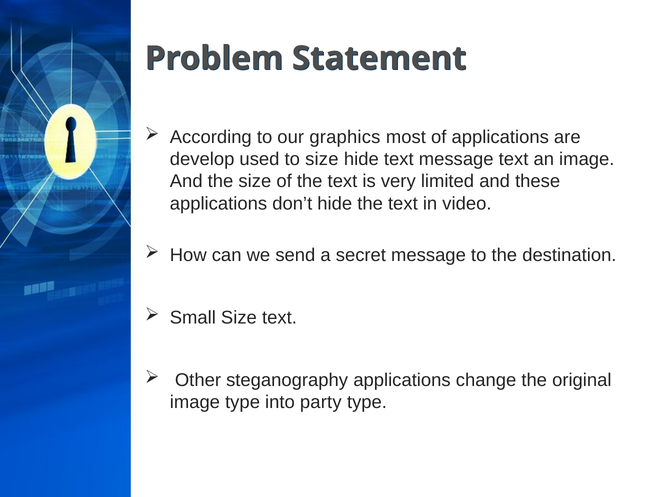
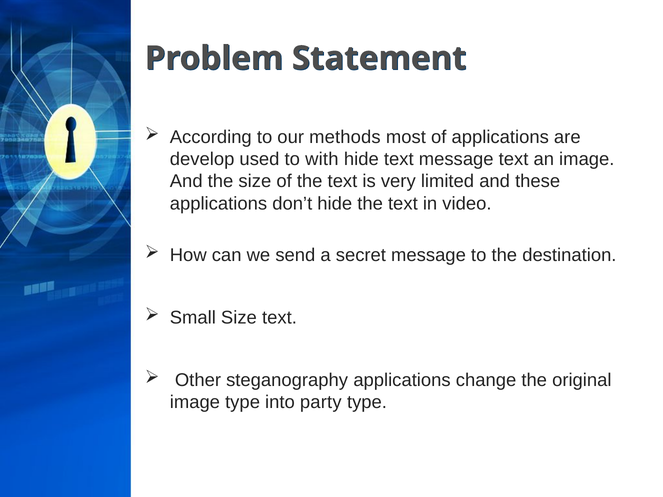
graphics: graphics -> methods (345, 137)
to size: size -> with (322, 159)
